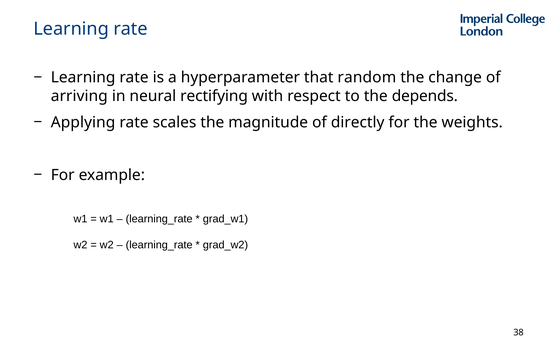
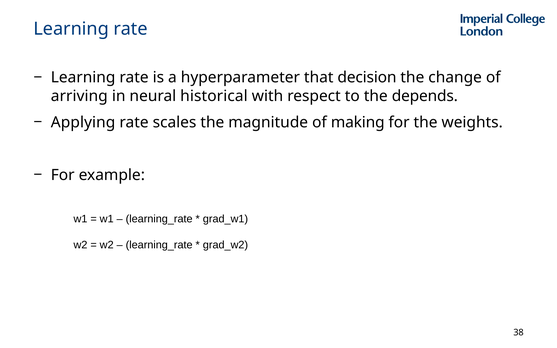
random: random -> decision (367, 78)
rectifying: rectifying -> historical (214, 96)
directly: directly -> making (358, 122)
